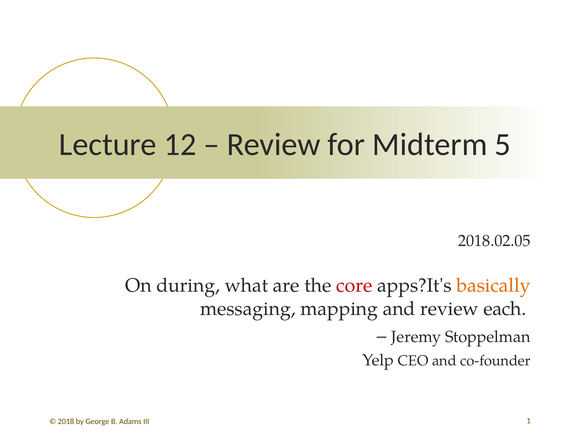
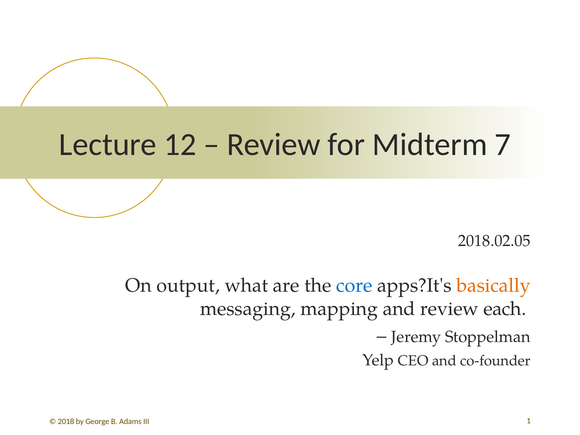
5: 5 -> 7 (503, 145)
during: during -> output (188, 286)
core colour: red -> blue (354, 286)
